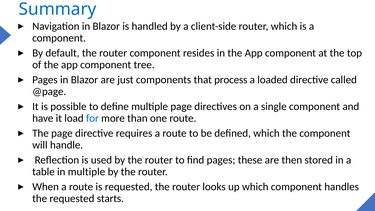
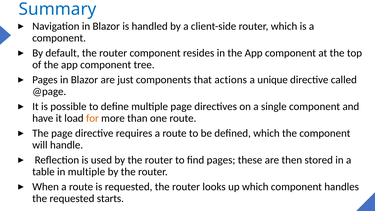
process: process -> actions (231, 80)
loaded: loaded -> unique (273, 80)
for colour: blue -> orange (92, 118)
